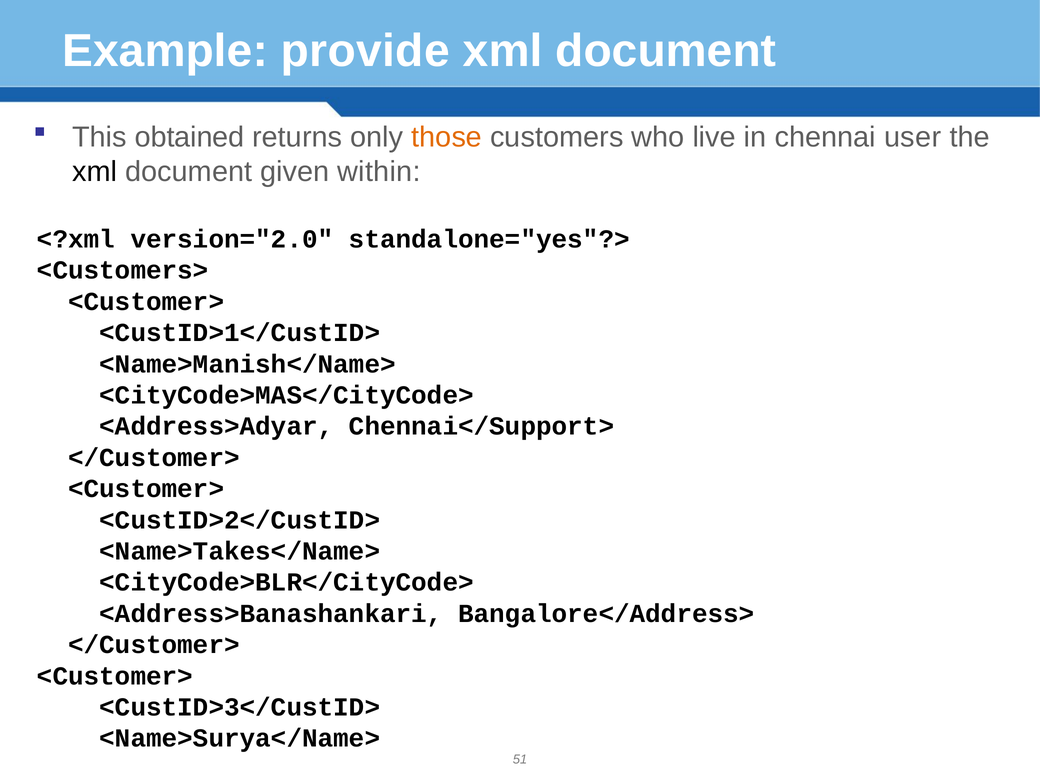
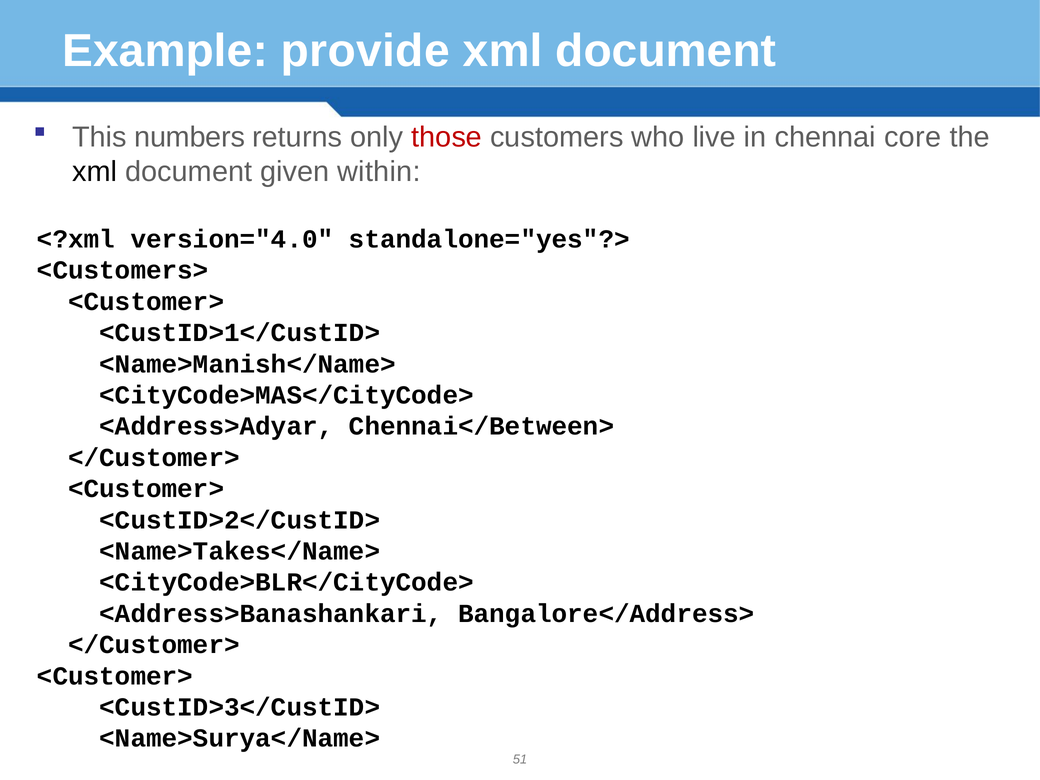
obtained: obtained -> numbers (190, 137)
those colour: orange -> red (447, 137)
user: user -> core (913, 137)
version="2.0: version="2.0 -> version="4.0 (232, 239)
Chennai</Support>: Chennai</Support> -> Chennai</Between> (482, 426)
